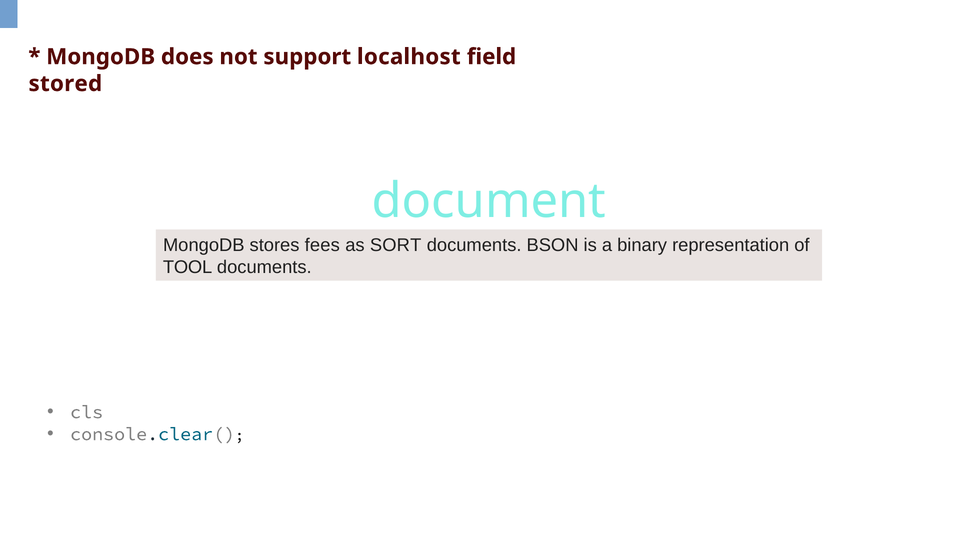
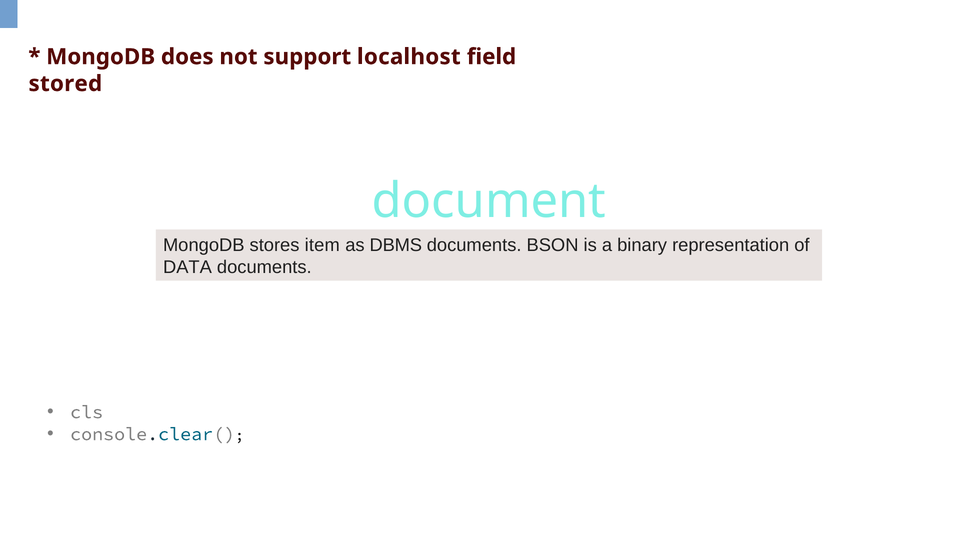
fees: fees -> item (322, 245)
SORT: SORT -> DBMS (396, 245)
TOOL: TOOL -> DATA (187, 267)
